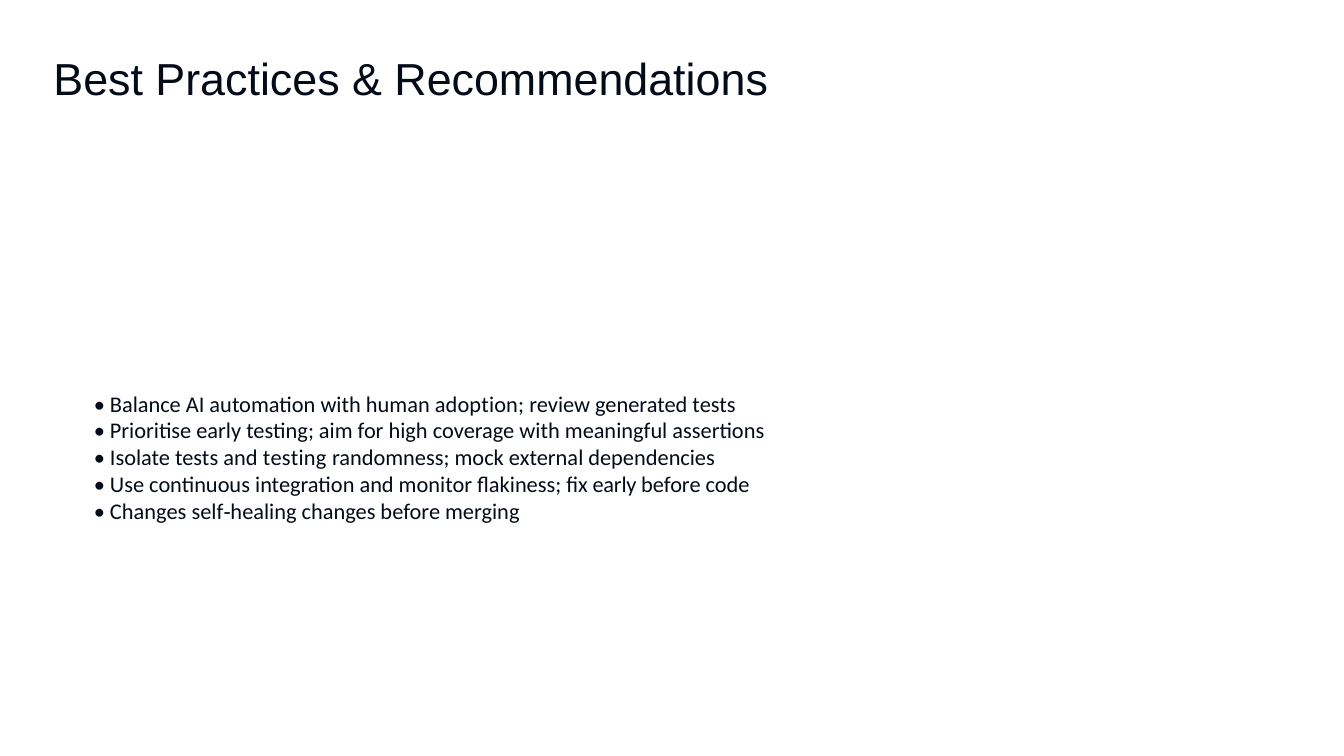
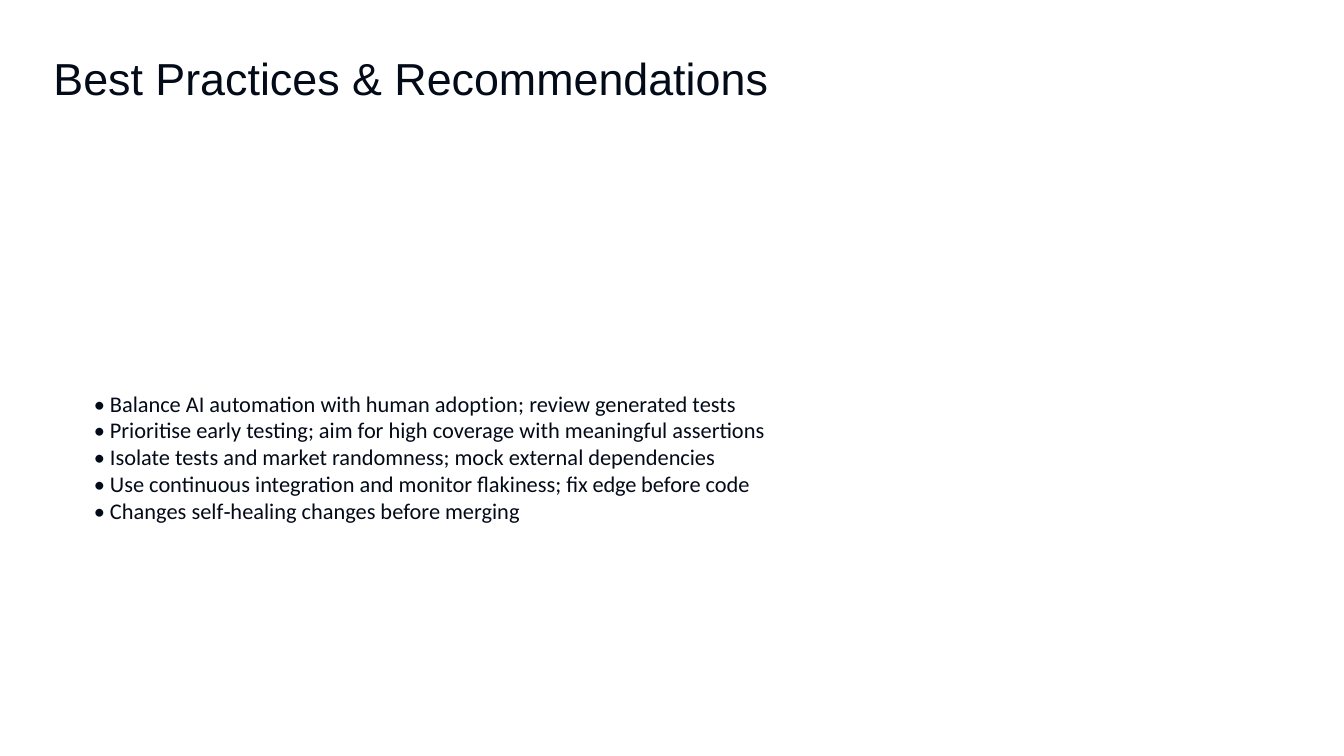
and testing: testing -> market (295, 458)
fix early: early -> edge (615, 485)
